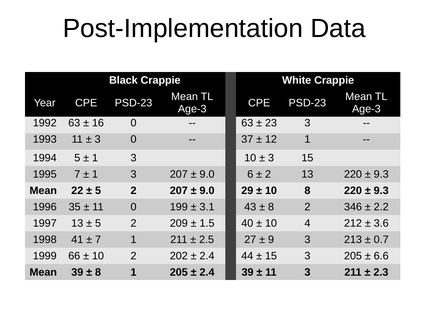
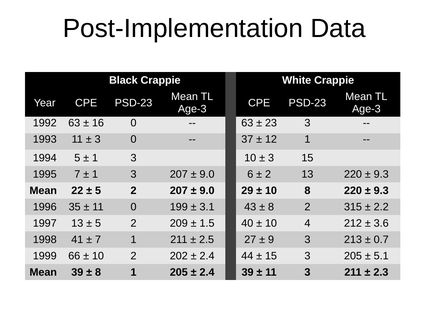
346: 346 -> 315 (353, 207)
6.6: 6.6 -> 5.1 (381, 256)
